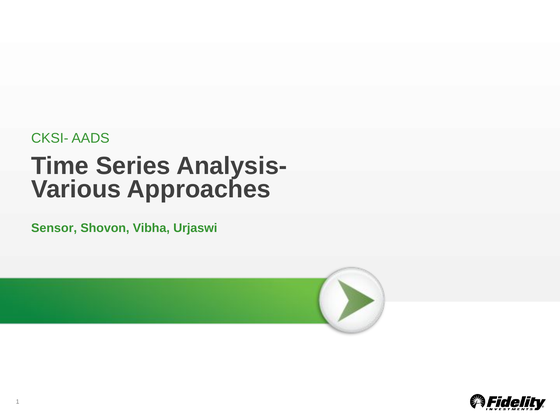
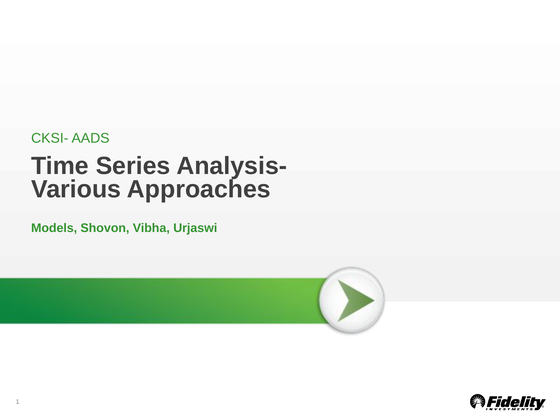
Sensor: Sensor -> Models (54, 228)
